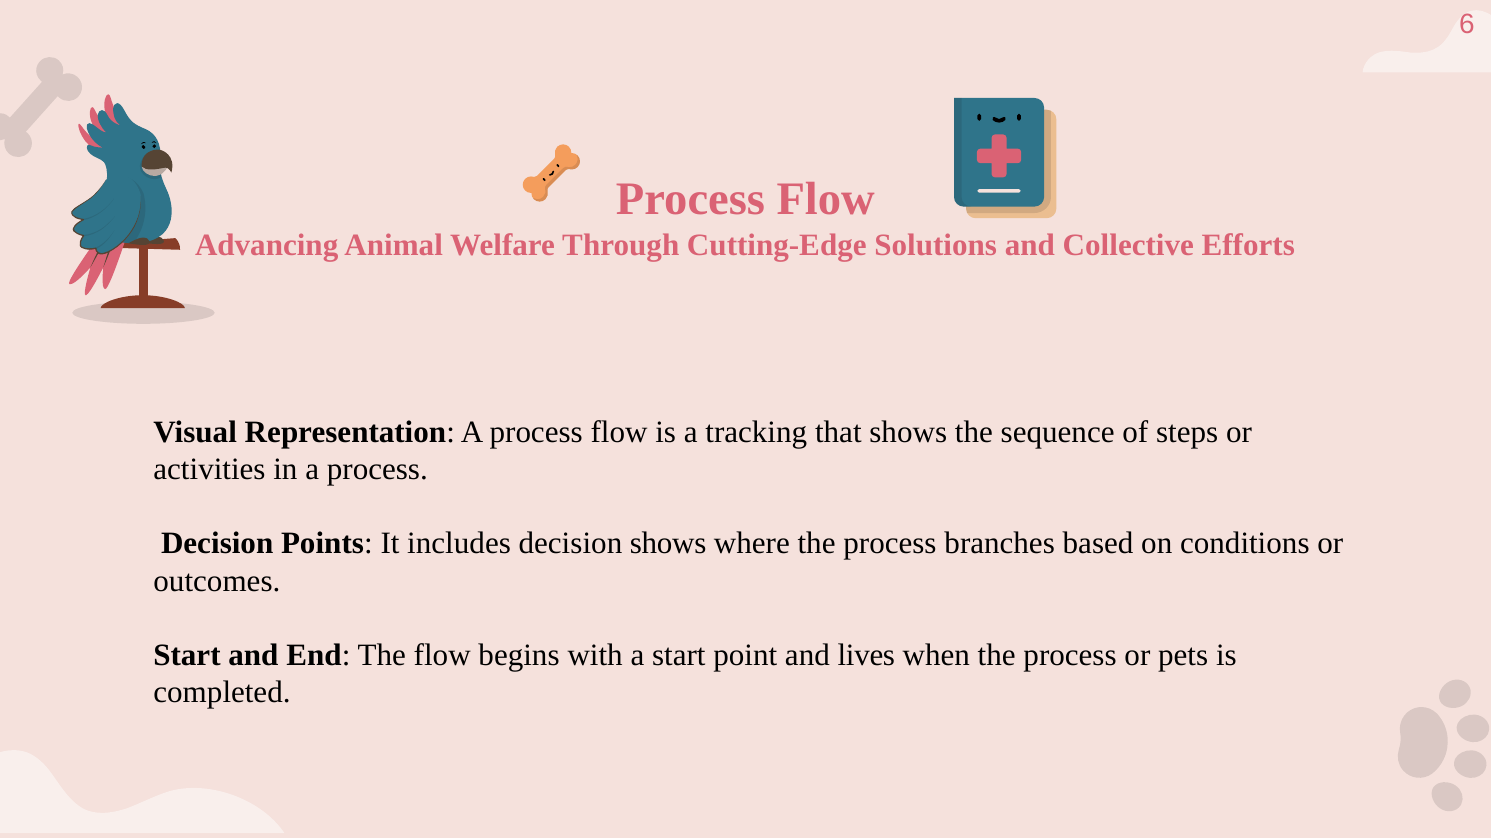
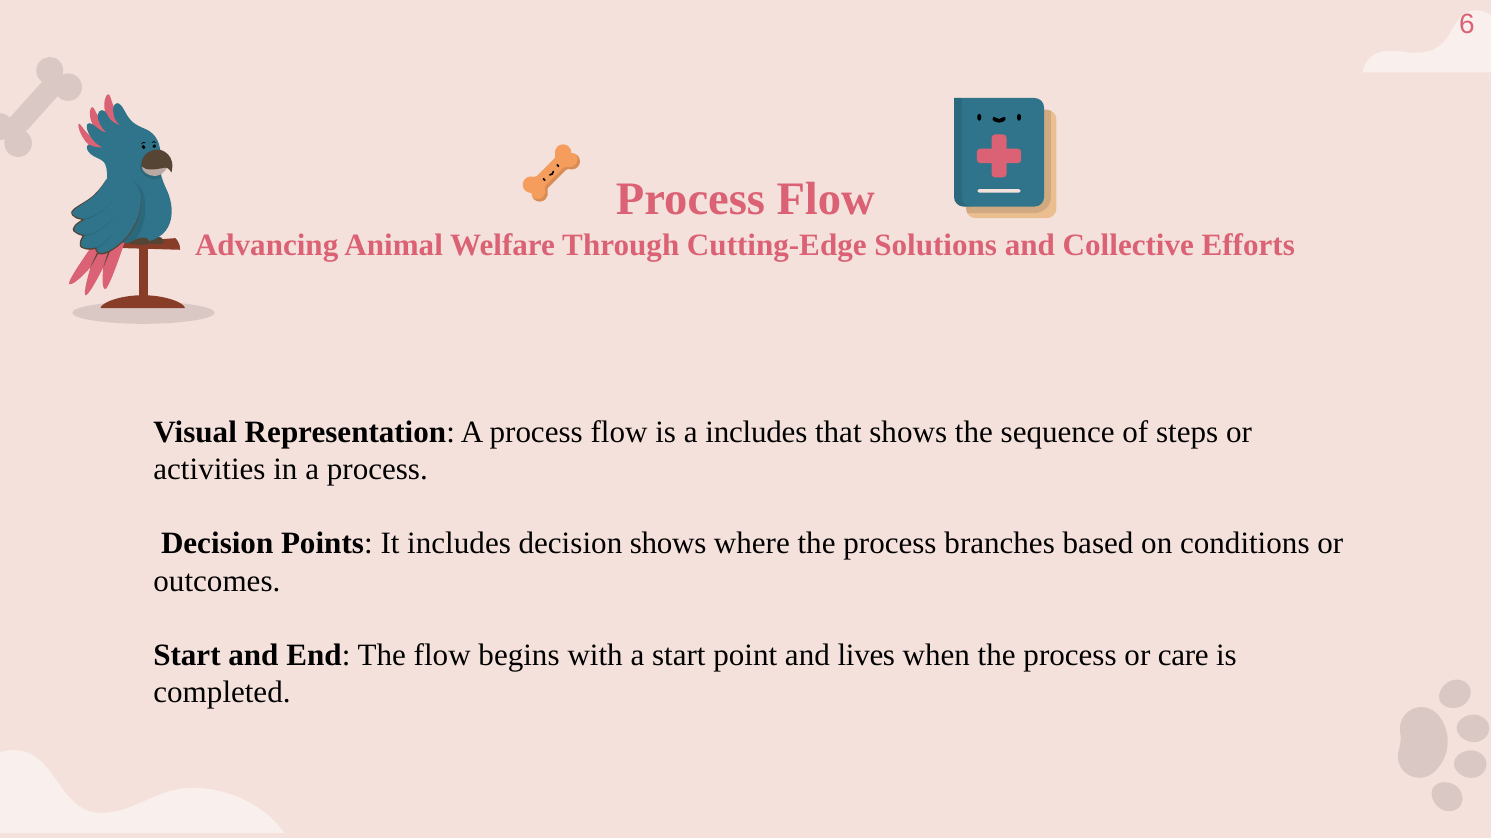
a tracking: tracking -> includes (756, 432)
pets: pets -> care (1183, 656)
